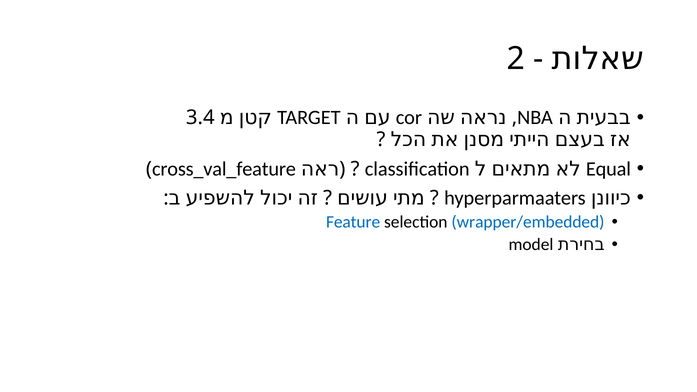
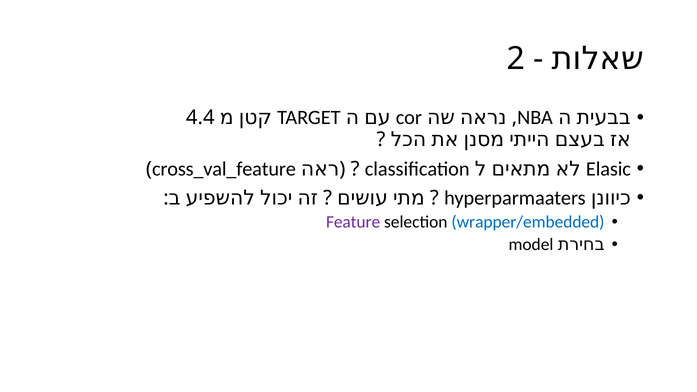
3.4: 3.4 -> 4.4 (200, 118)
Equal: Equal -> Elasic (608, 169)
Feature colour: blue -> purple (353, 222)
